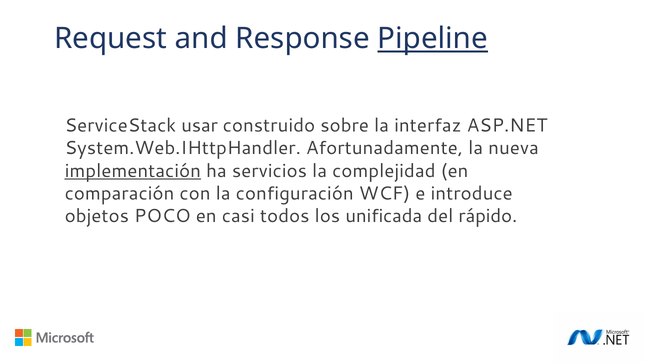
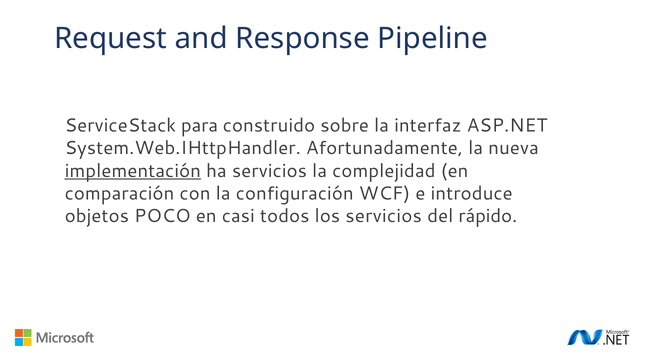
Pipeline underline: present -> none (433, 39)
usar: usar -> para (200, 126)
los unificada: unificada -> servicios (384, 216)
